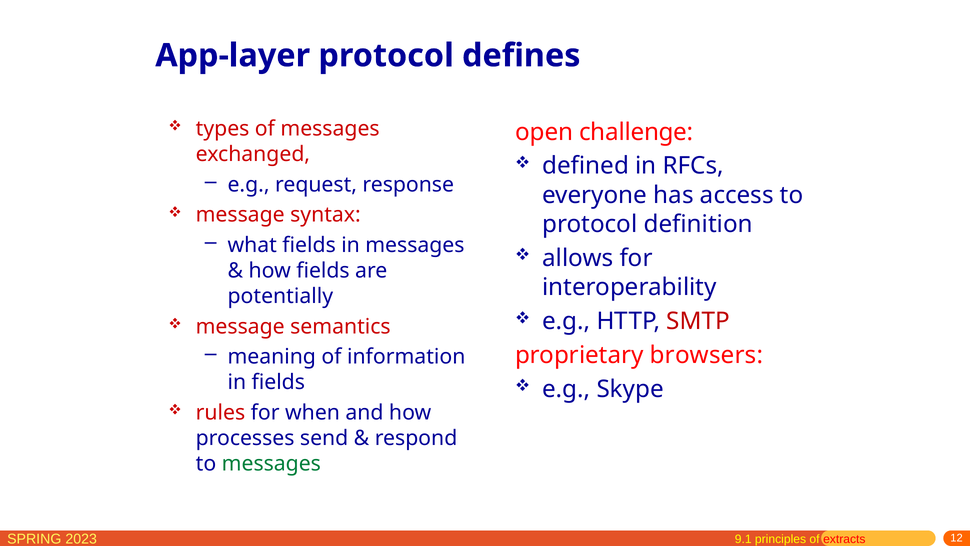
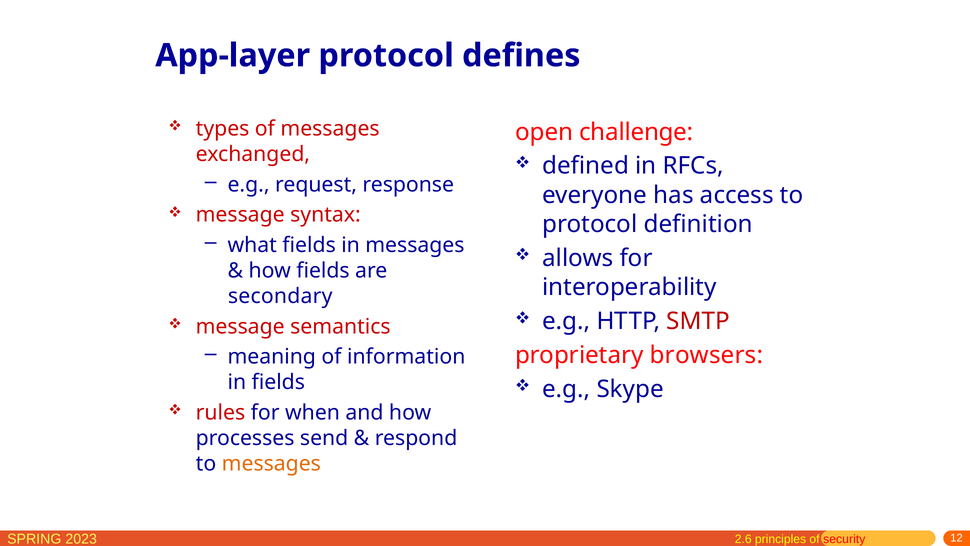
potentially: potentially -> secondary (280, 296)
messages colour: green -> orange (271, 463)
9.1: 9.1 -> 2.6 (743, 539)
extracts: extracts -> security (844, 539)
